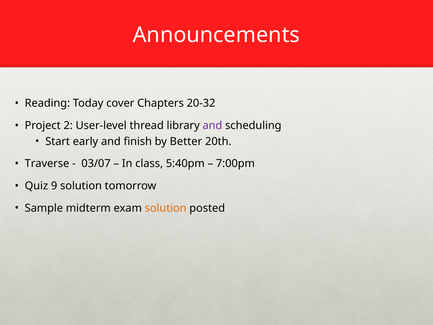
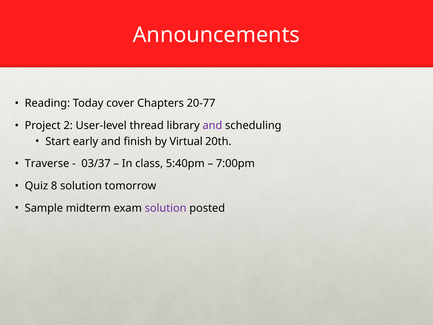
20-32: 20-32 -> 20-77 (201, 103)
Better: Better -> Virtual (186, 141)
03/07: 03/07 -> 03/37 (96, 164)
9: 9 -> 8 (54, 186)
solution colour: orange -> purple (166, 208)
